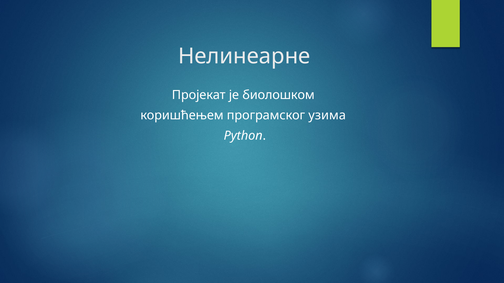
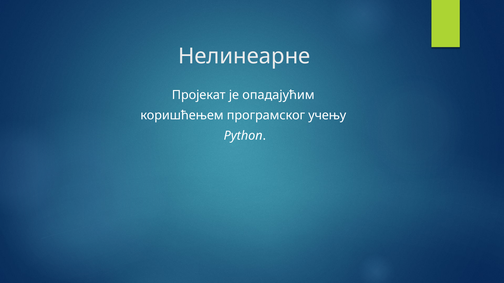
биолошком: биолошком -> опадајућим (278, 95)
узима: узима -> учењу (327, 116)
